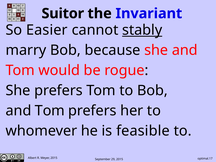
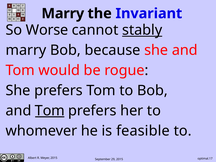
Suitor: Suitor -> Marry (63, 13)
Easier: Easier -> Worse (47, 30)
Tom underline: none -> present (50, 111)
